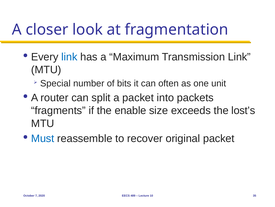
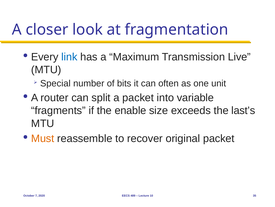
Transmission Link: Link -> Live (239, 57)
packets: packets -> variable (195, 97)
lost’s: lost’s -> last’s (243, 110)
Must colour: blue -> orange (43, 138)
